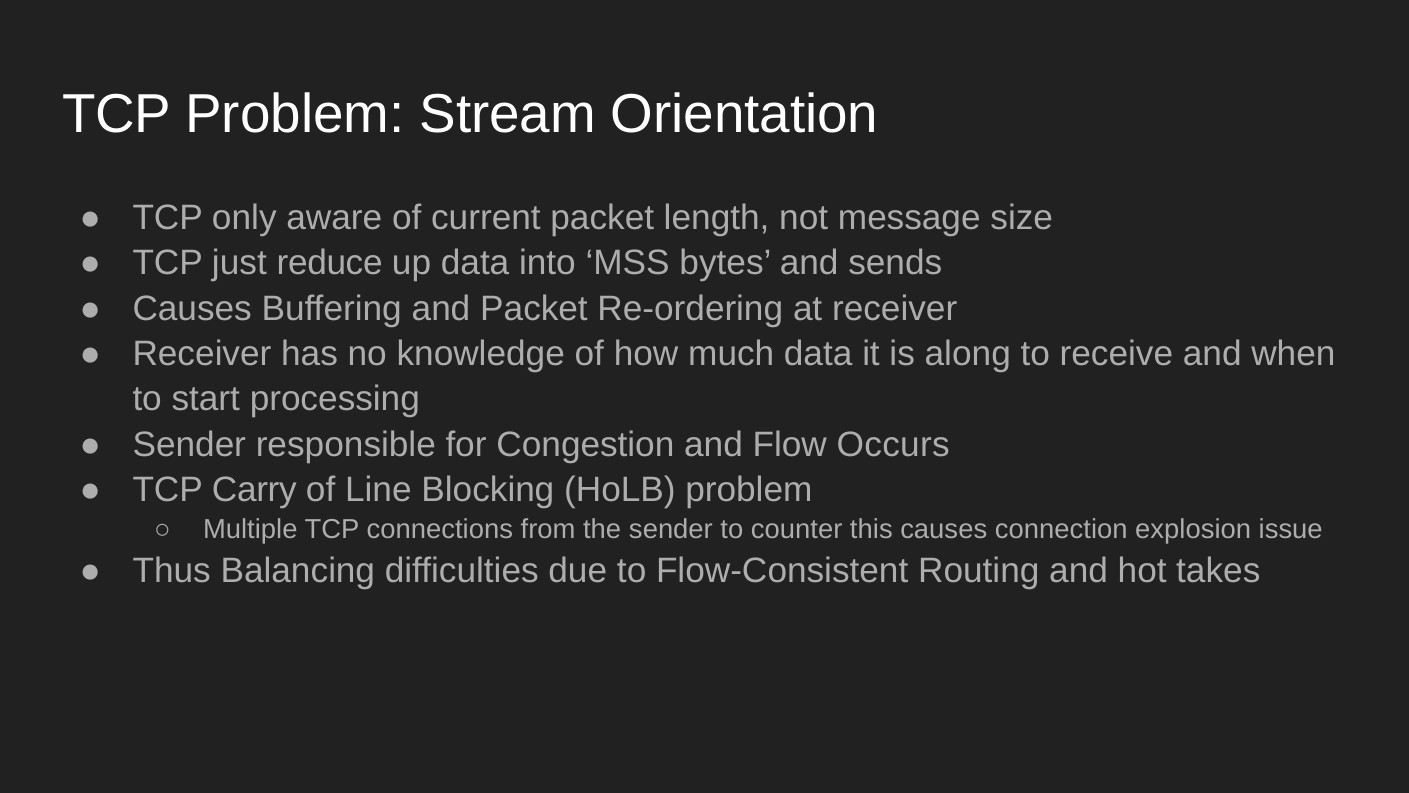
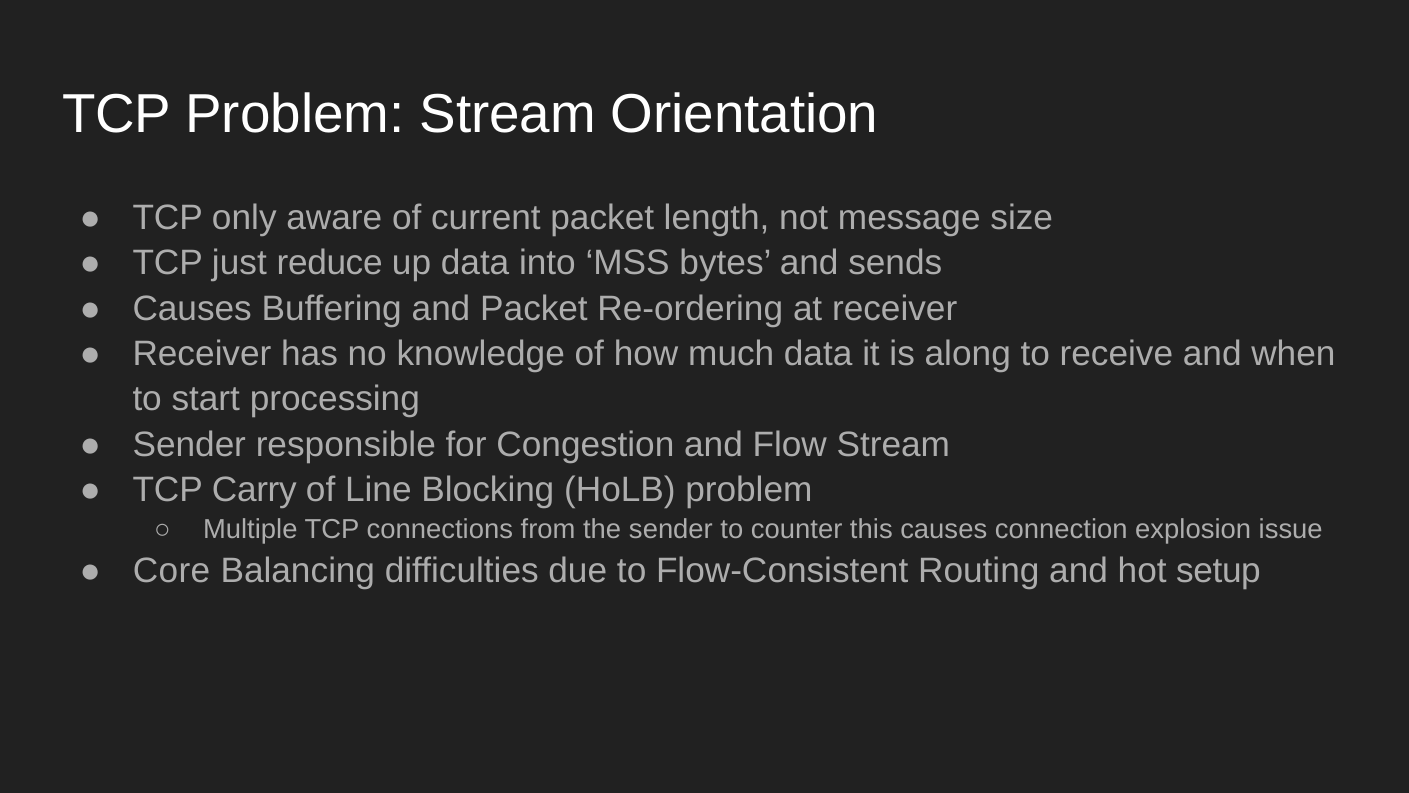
Flow Occurs: Occurs -> Stream (893, 444)
Thus: Thus -> Core (172, 571)
takes: takes -> setup (1218, 571)
